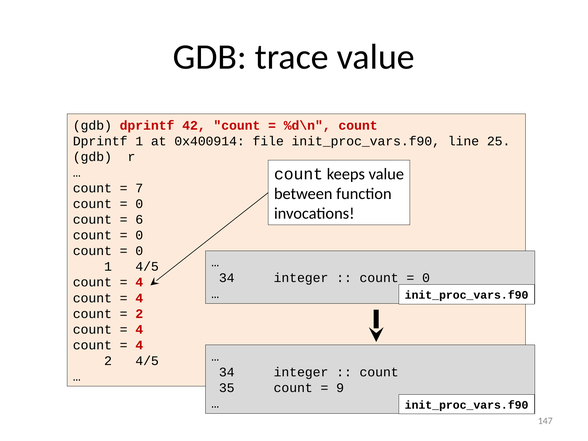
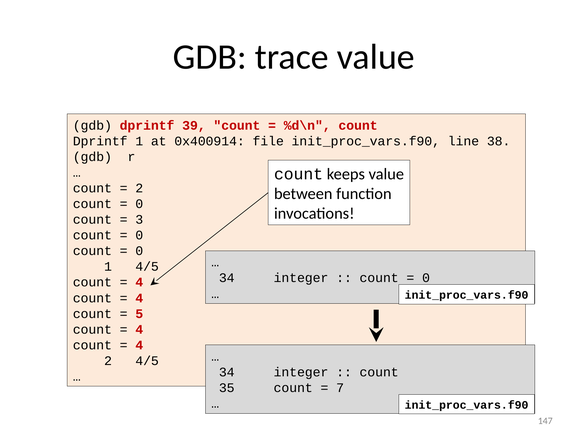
42: 42 -> 39 (194, 126)
25: 25 -> 38 (499, 141)
7: 7 -> 2 (139, 188)
6: 6 -> 3 (139, 220)
2: 2 -> 5 (139, 314)
9: 9 -> 7 (340, 388)
